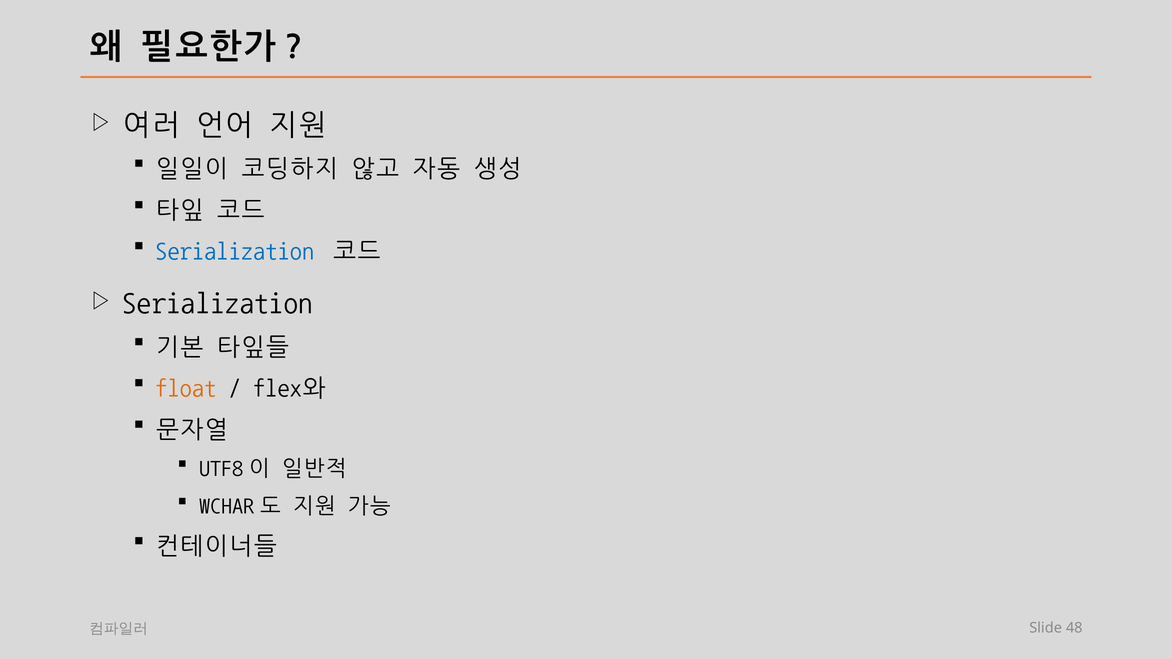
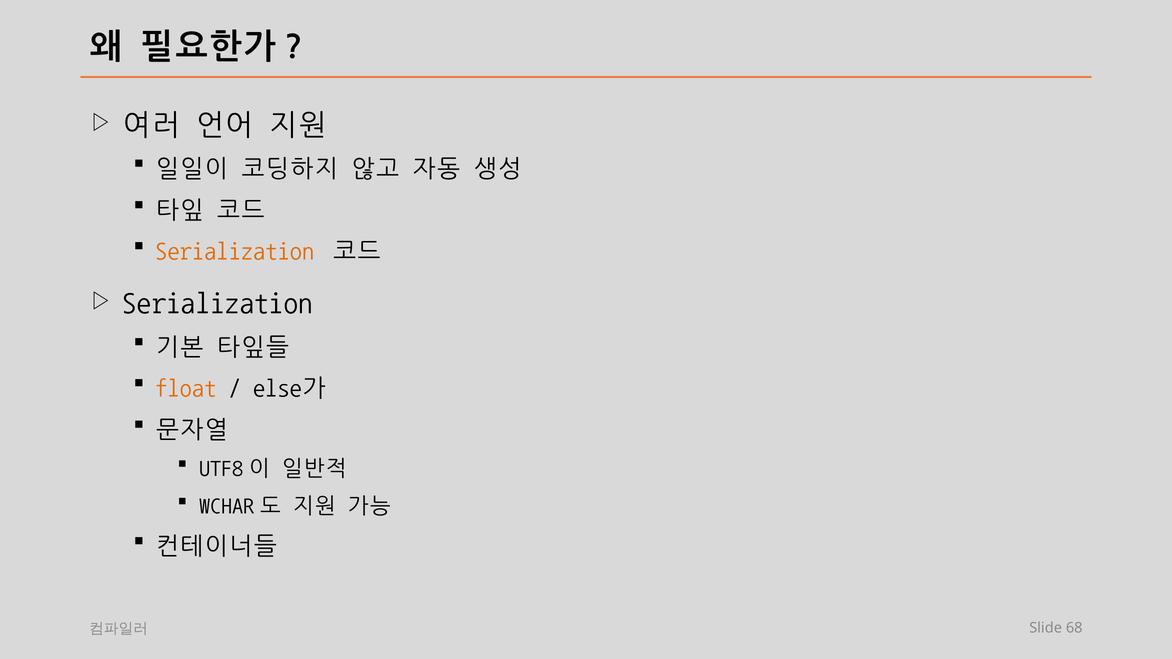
Serialization colour: blue -> orange (235, 251)
flex와: flex와 -> else가 (290, 388)
48: 48 -> 68 (1074, 628)
